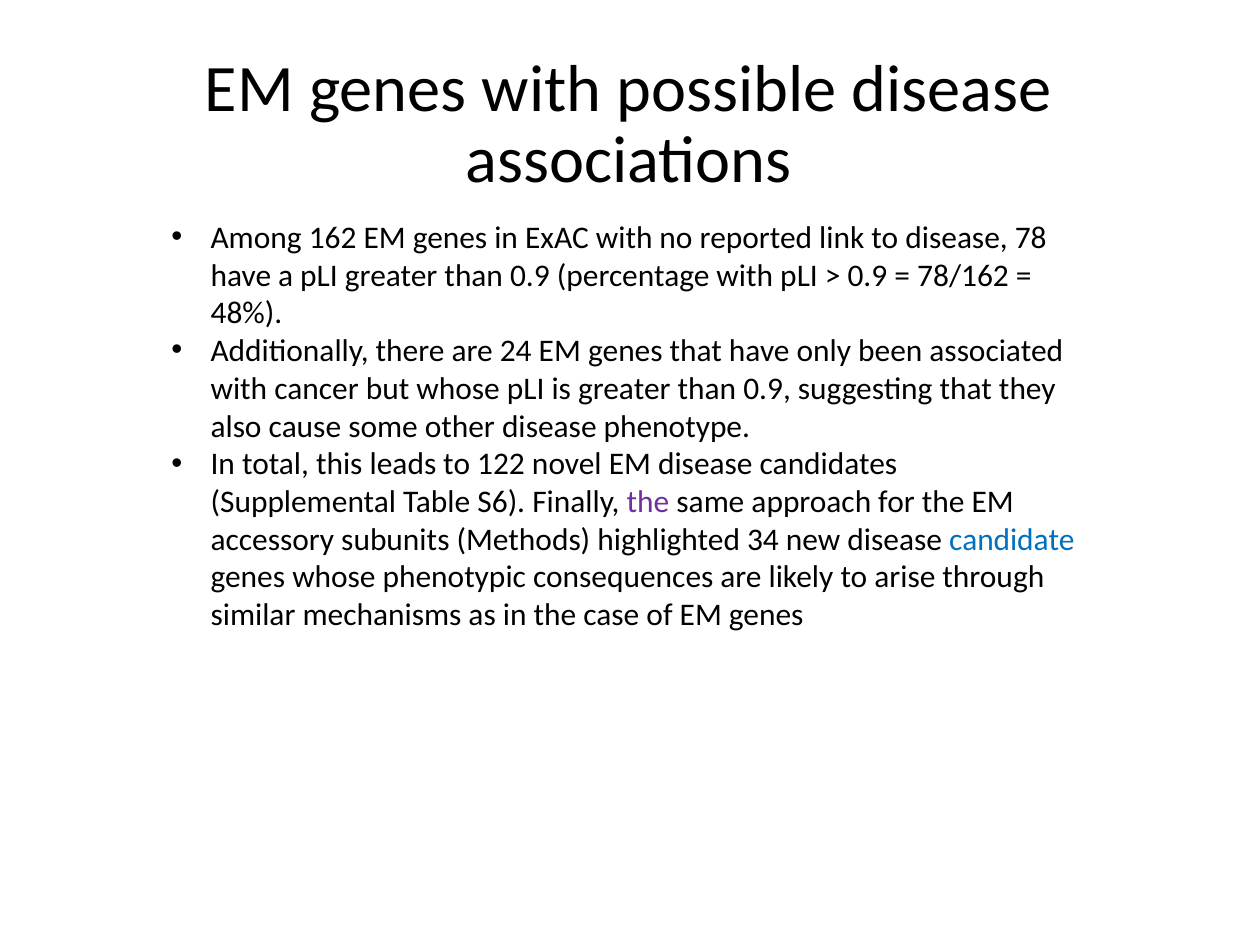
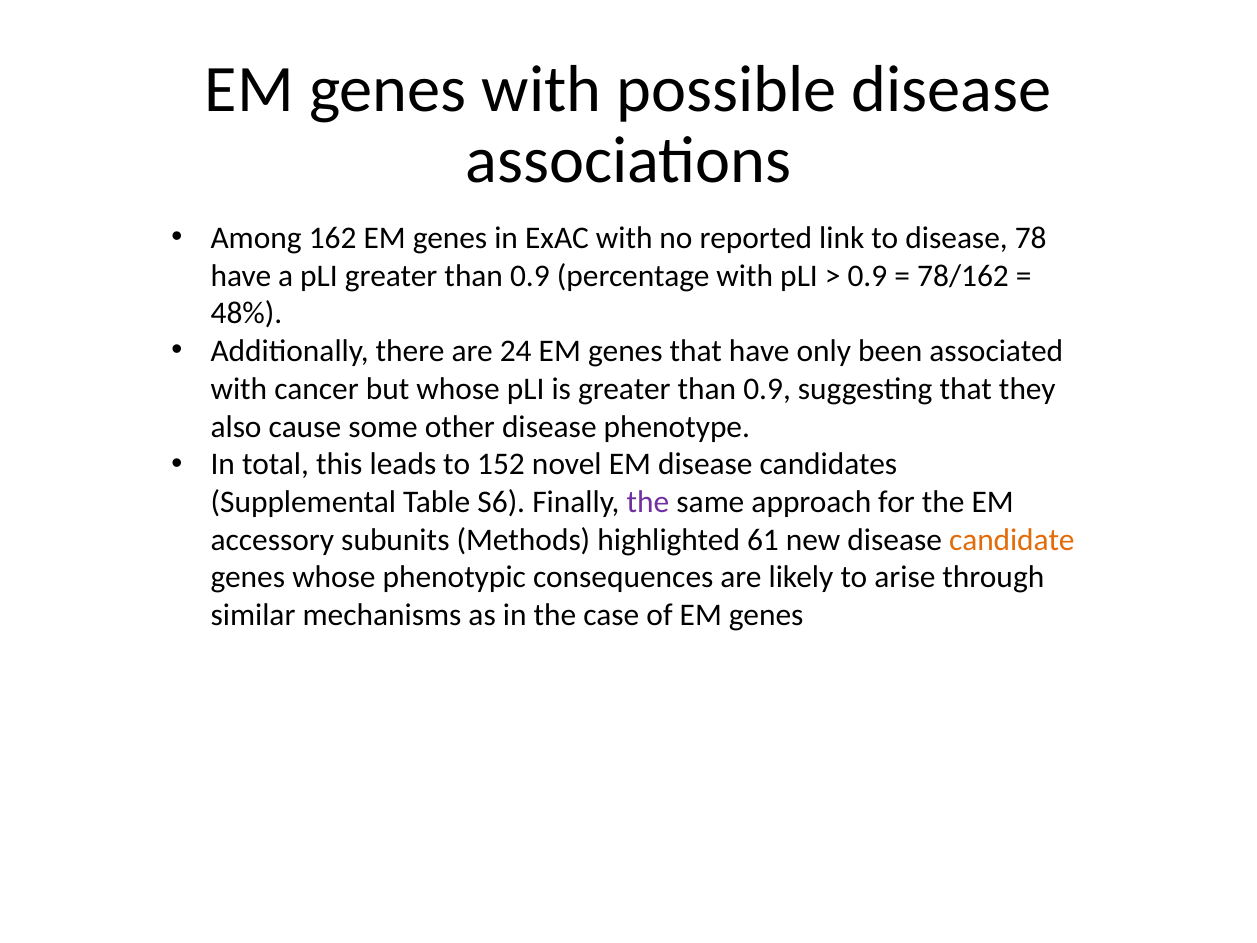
122: 122 -> 152 (501, 464)
34: 34 -> 61 (763, 540)
candidate colour: blue -> orange (1012, 540)
